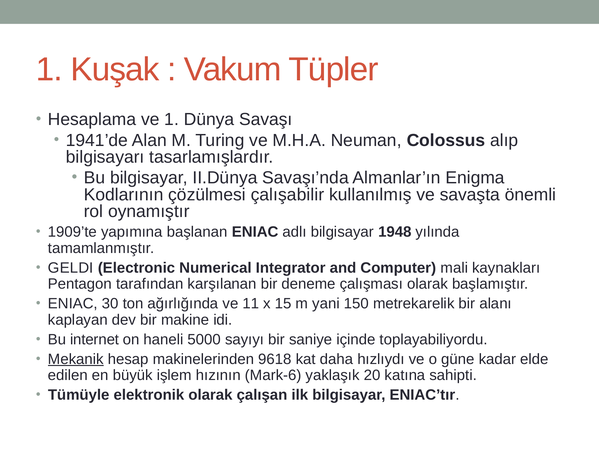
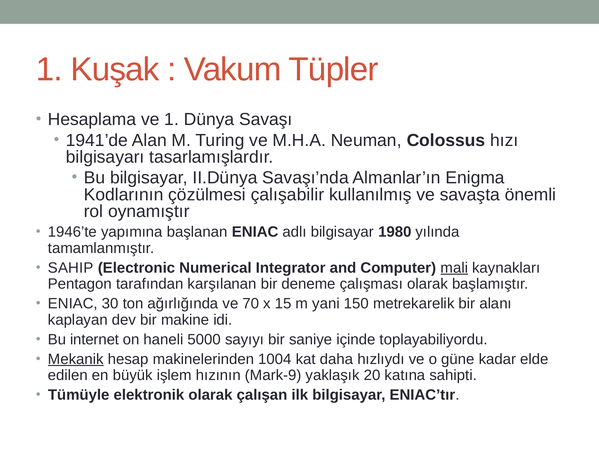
alıp: alıp -> hızı (504, 140)
1909’te: 1909’te -> 1946’te (72, 232)
1948: 1948 -> 1980 (395, 232)
GELDI: GELDI -> SAHIP (71, 268)
mali underline: none -> present (454, 268)
11: 11 -> 70 (251, 304)
9618: 9618 -> 1004 (275, 359)
Mark-6: Mark-6 -> Mark-9 (273, 375)
